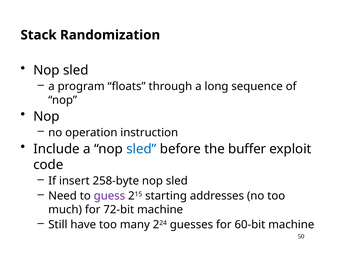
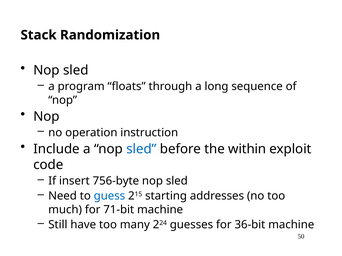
buffer: buffer -> within (247, 149)
258-byte: 258-byte -> 756-byte (116, 181)
guess colour: purple -> blue (109, 196)
72-bit: 72-bit -> 71-bit (119, 210)
60-bit: 60-bit -> 36-bit (250, 225)
